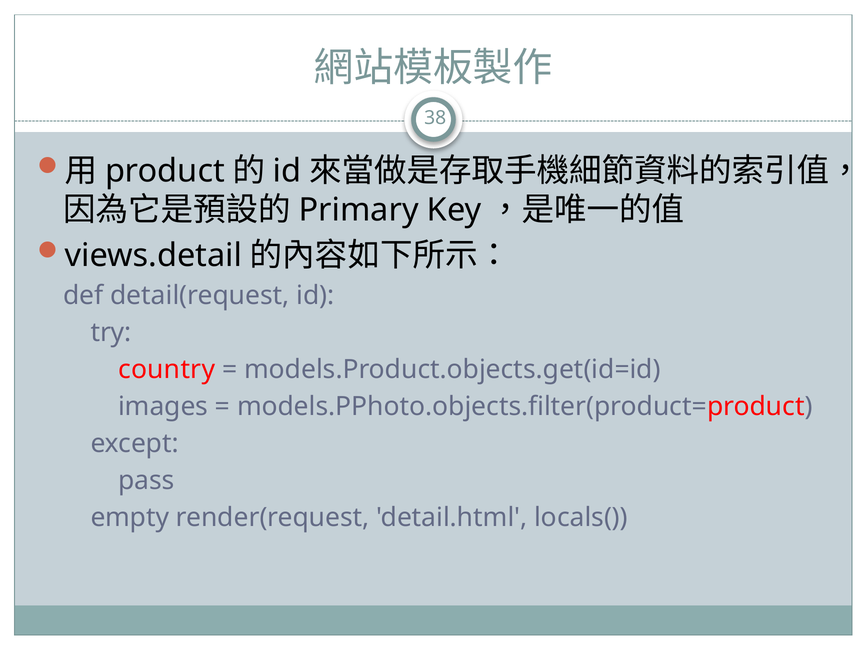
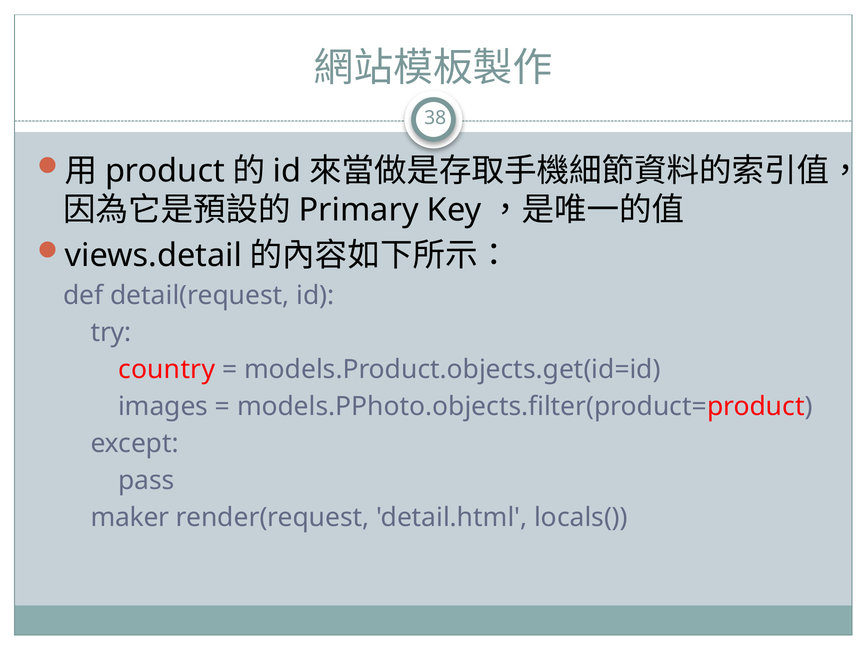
empty: empty -> maker (130, 518)
